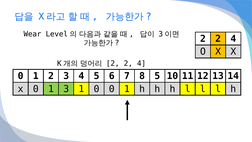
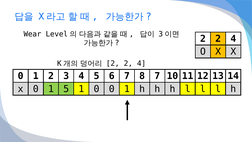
8 5: 5 -> 7 (157, 76)
1 3: 3 -> 5 (66, 89)
